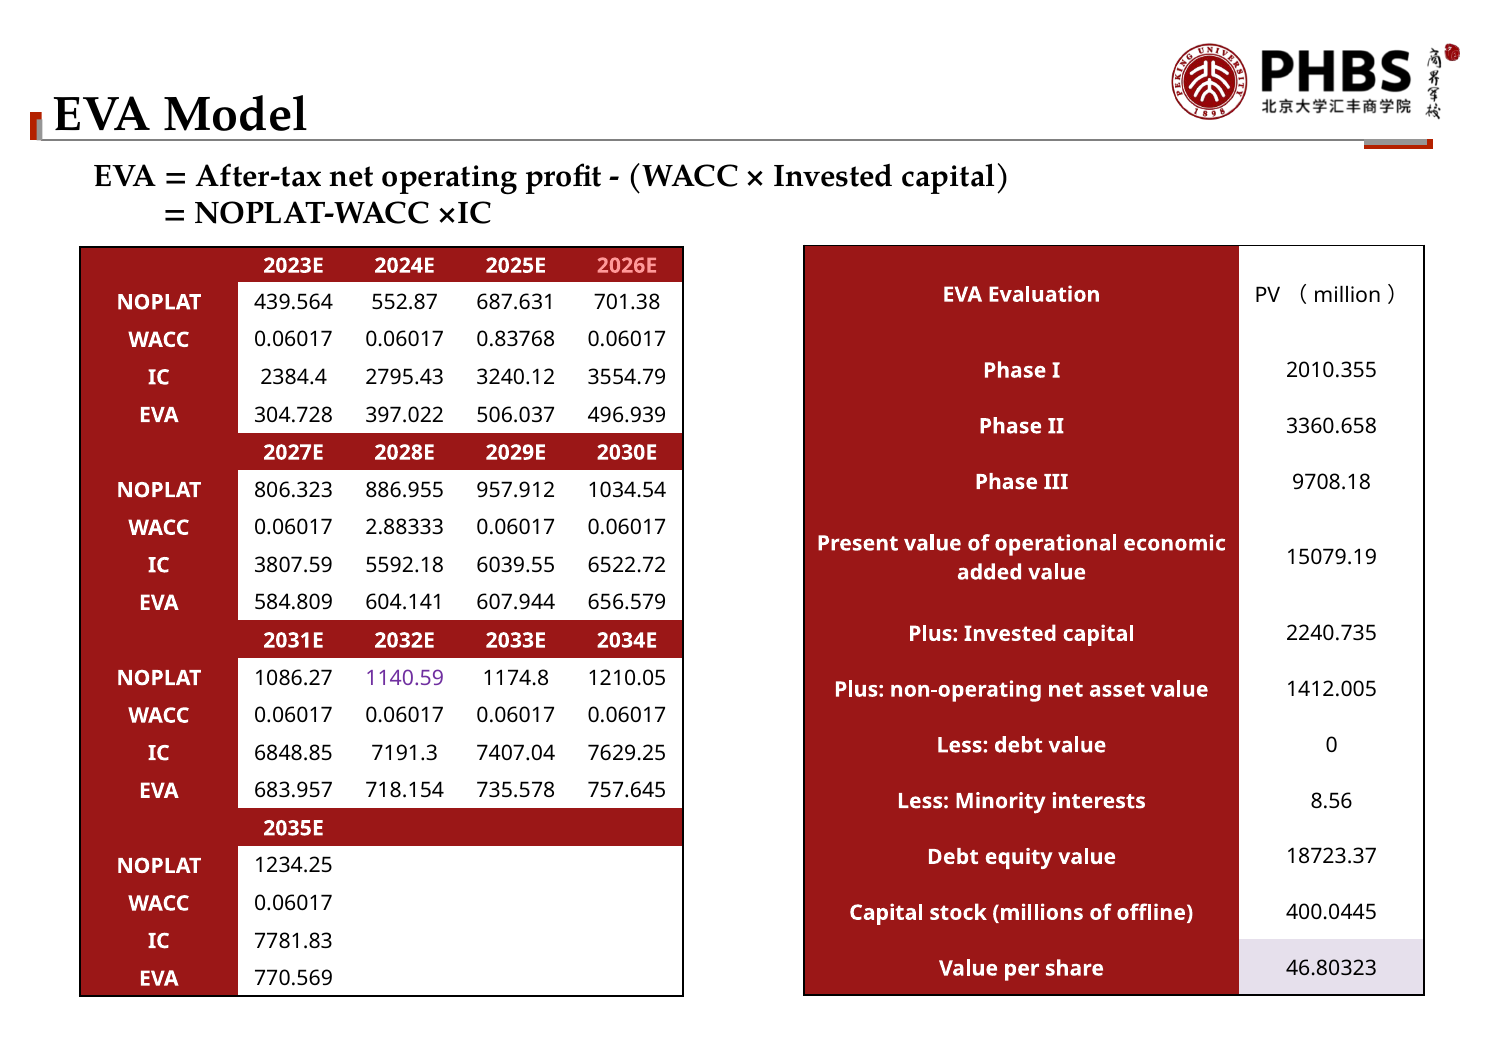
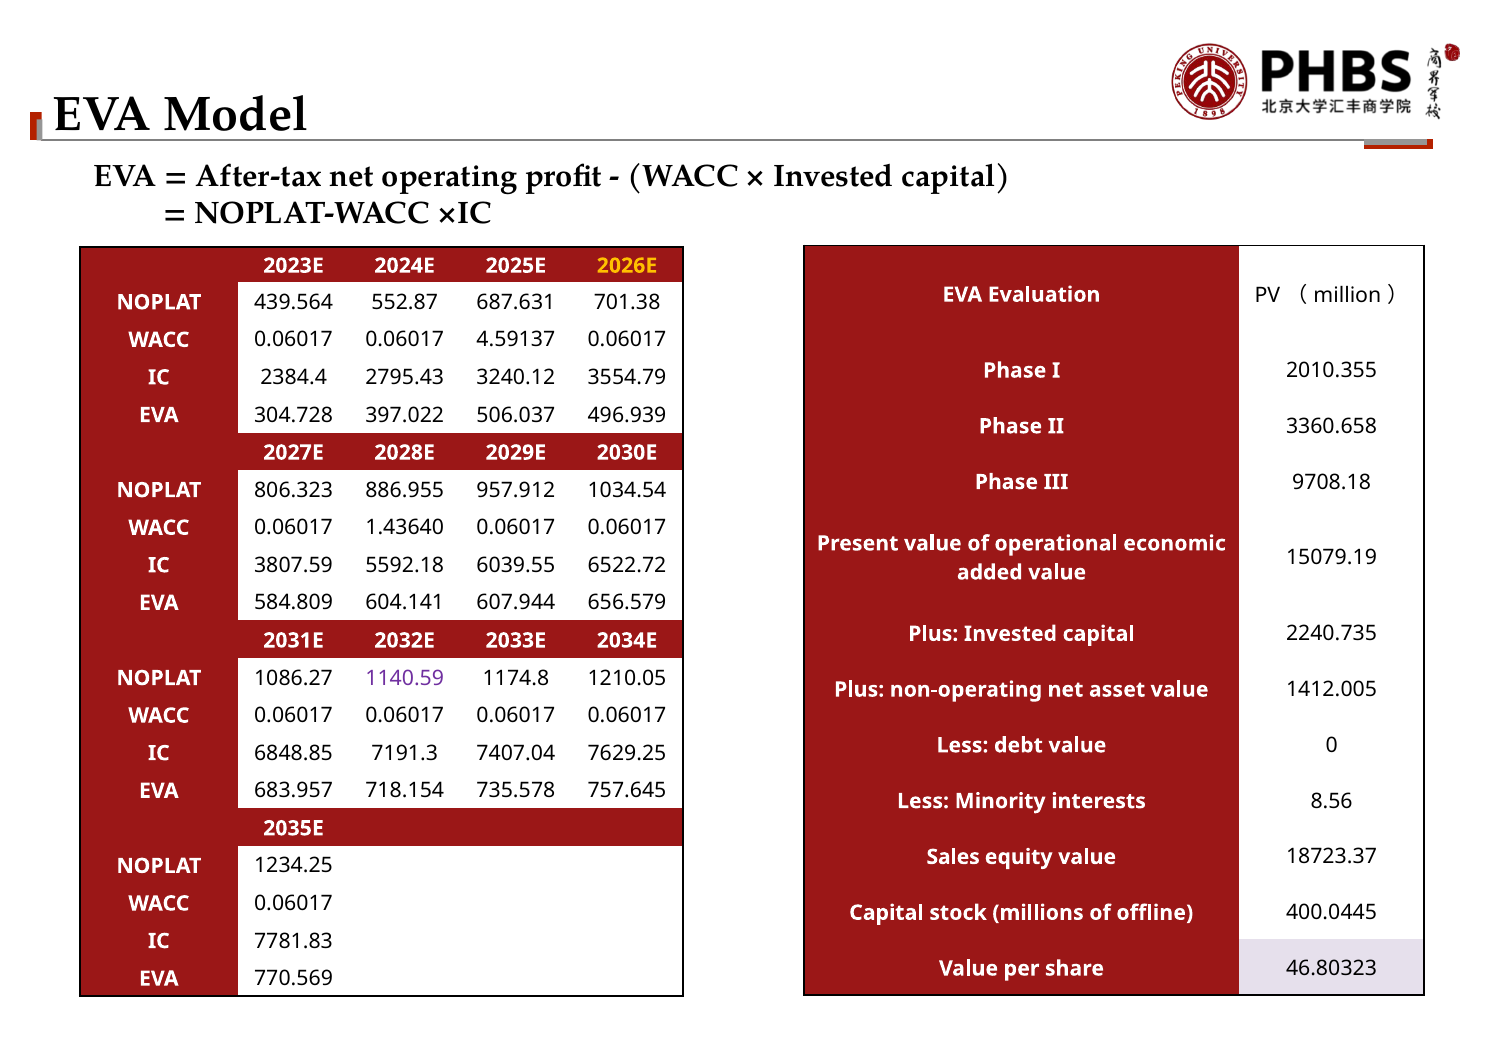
2026E colour: pink -> yellow (627, 266)
0.83768: 0.83768 -> 4.59137 (516, 340)
2.88333: 2.88333 -> 1.43640 (405, 528)
Debt: Debt -> Sales (953, 857)
